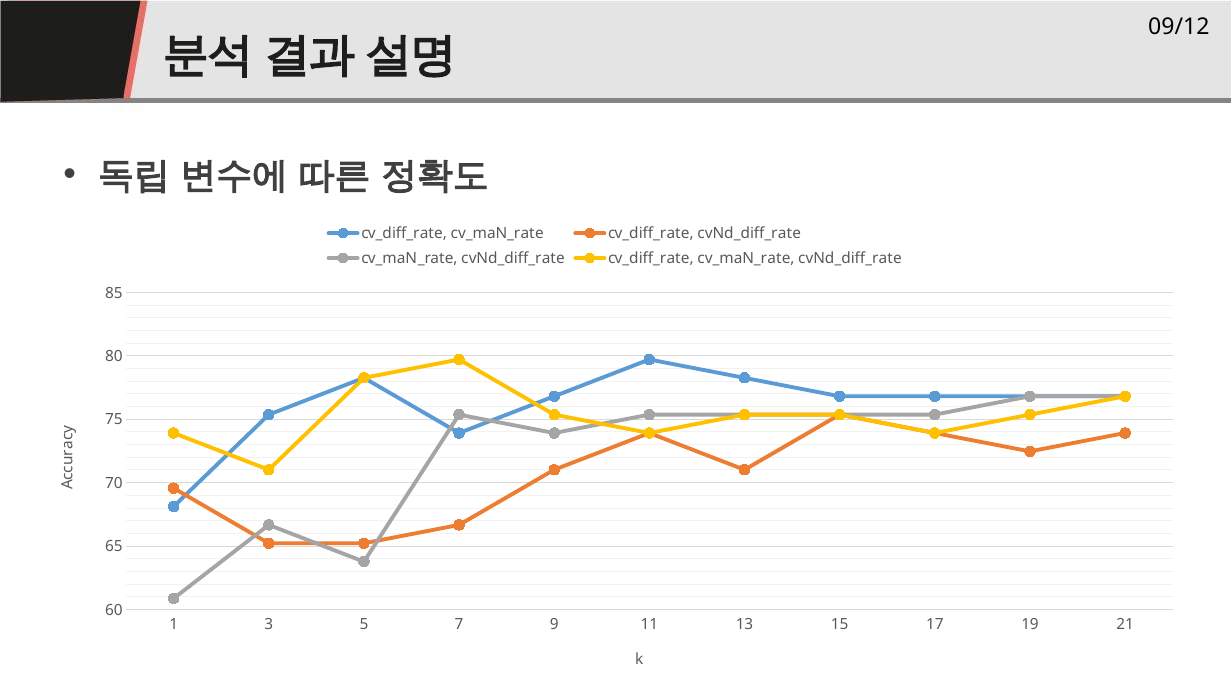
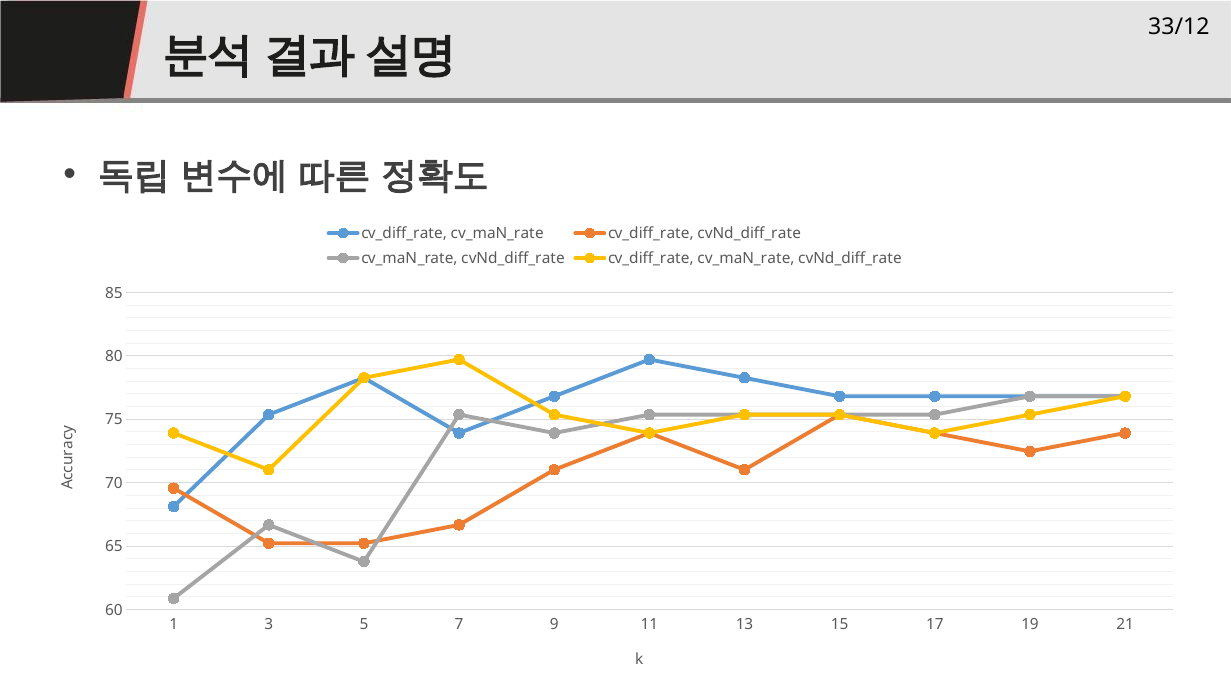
09/12: 09/12 -> 33/12 (1179, 27)
